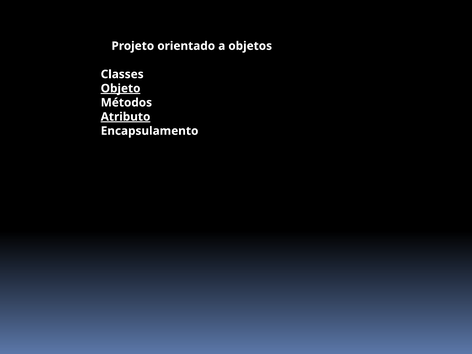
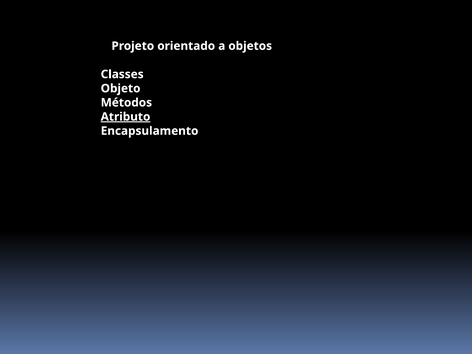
Objeto underline: present -> none (121, 88)
